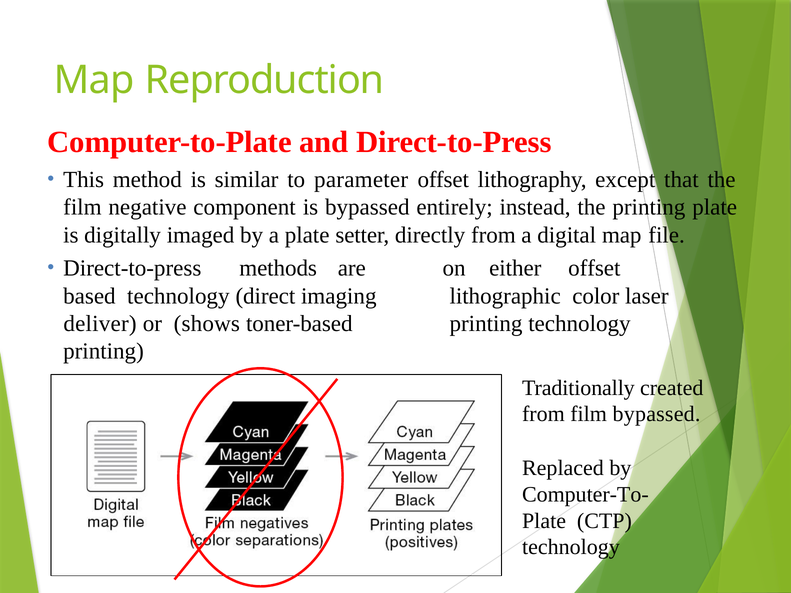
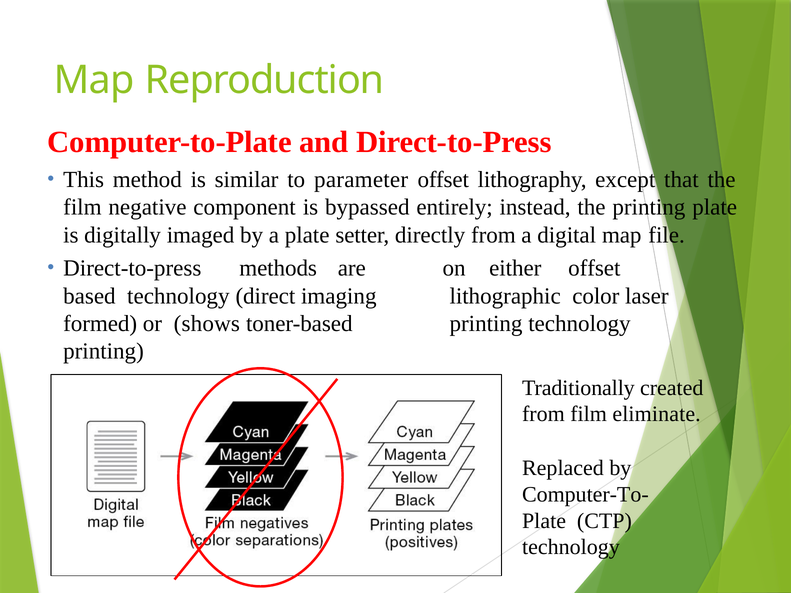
deliver: deliver -> formed (100, 324)
film bypassed: bypassed -> eliminate (657, 414)
